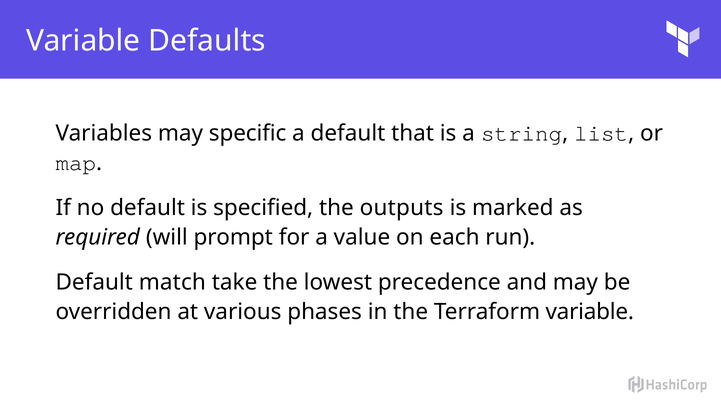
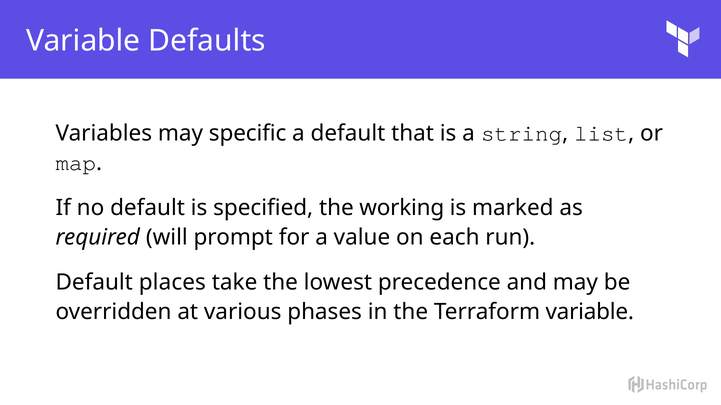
outputs: outputs -> working (402, 208)
match: match -> places (172, 282)
